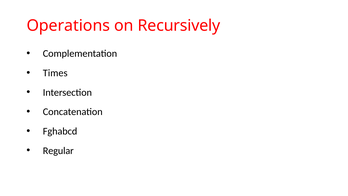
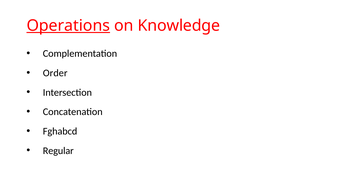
Operations underline: none -> present (68, 26)
Recursively: Recursively -> Knowledge (179, 26)
Times: Times -> Order (55, 73)
